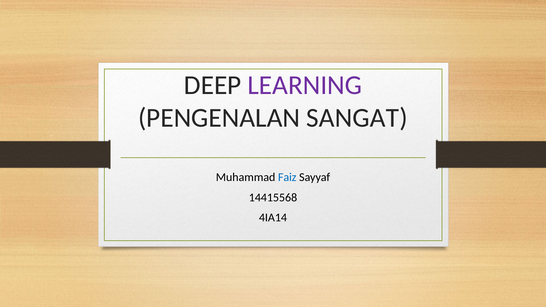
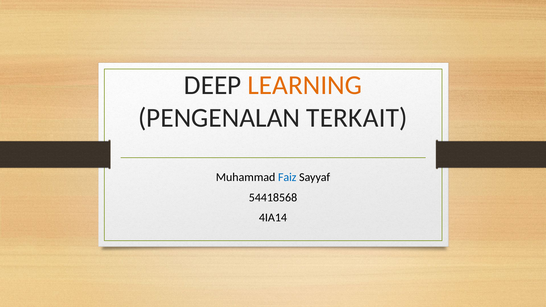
LEARNING colour: purple -> orange (305, 85)
SANGAT: SANGAT -> TERKAIT (357, 118)
14415568: 14415568 -> 54418568 (273, 197)
